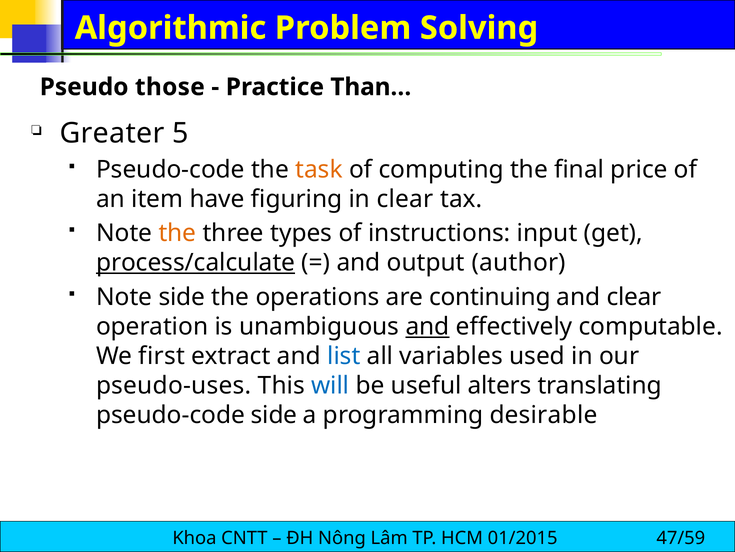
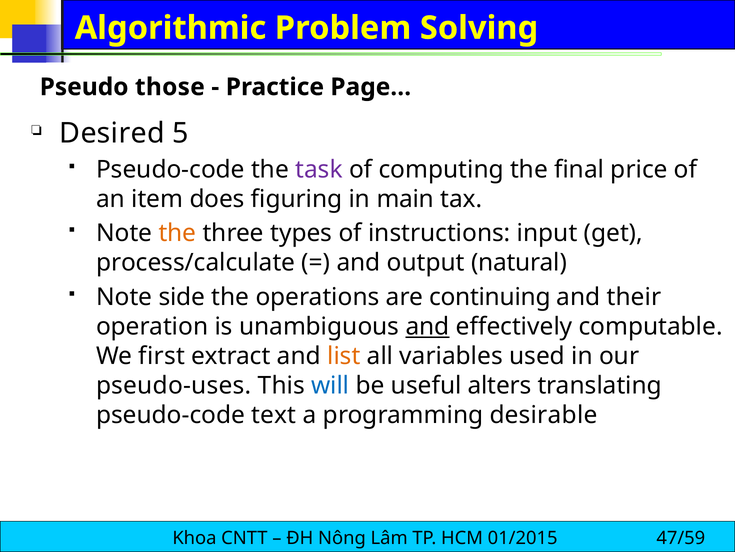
Than…: Than… -> Page… (371, 87)
Greater: Greater -> Desired (112, 133)
task colour: orange -> purple (319, 169)
have: have -> does (217, 199)
in clear: clear -> main (405, 199)
process/calculate underline: present -> none (196, 262)
author: author -> natural (519, 262)
and clear: clear -> their (634, 297)
list colour: blue -> orange (344, 356)
pseudo-code side: side -> text (274, 414)
